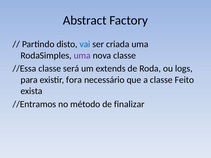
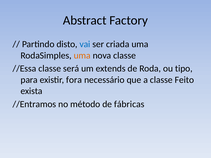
uma colour: purple -> orange (82, 56)
logs: logs -> tipo (184, 69)
finalizar: finalizar -> fábricas (129, 104)
